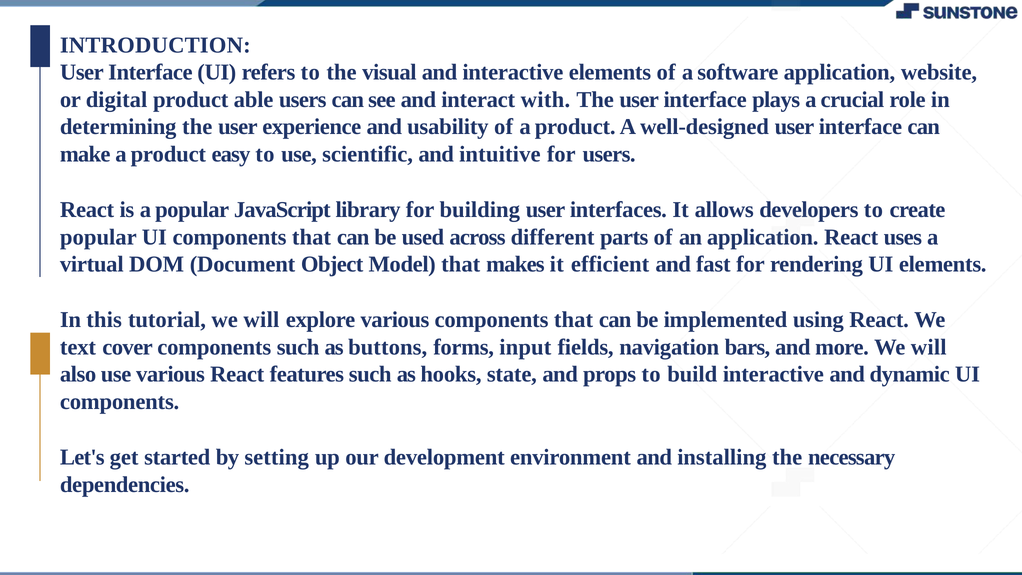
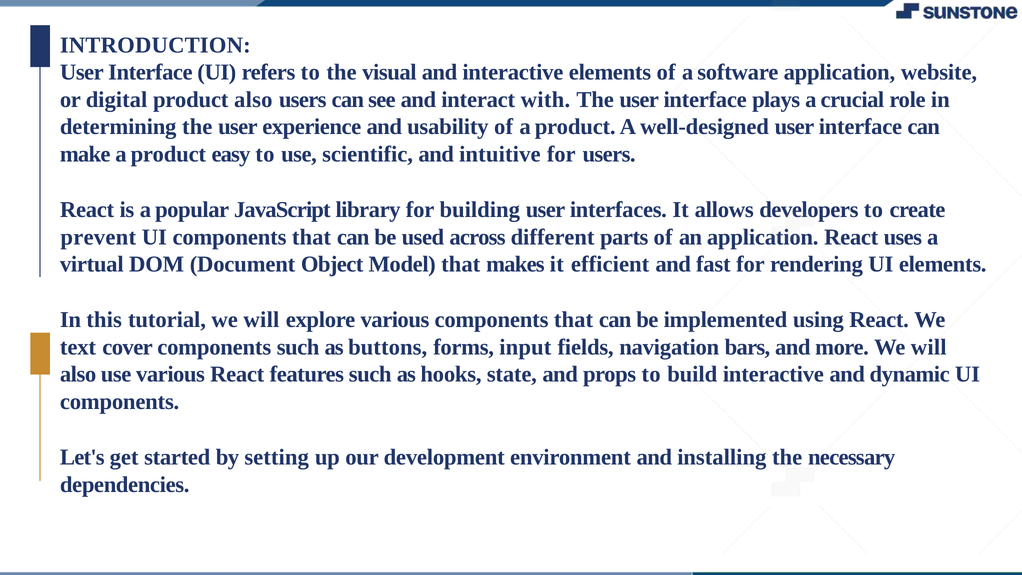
product able: able -> also (253, 100)
popular: popular -> prevent (98, 237)
